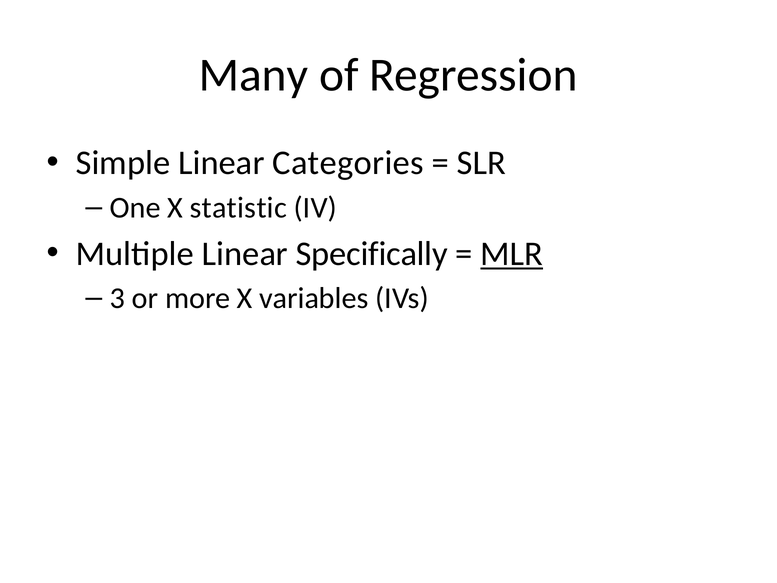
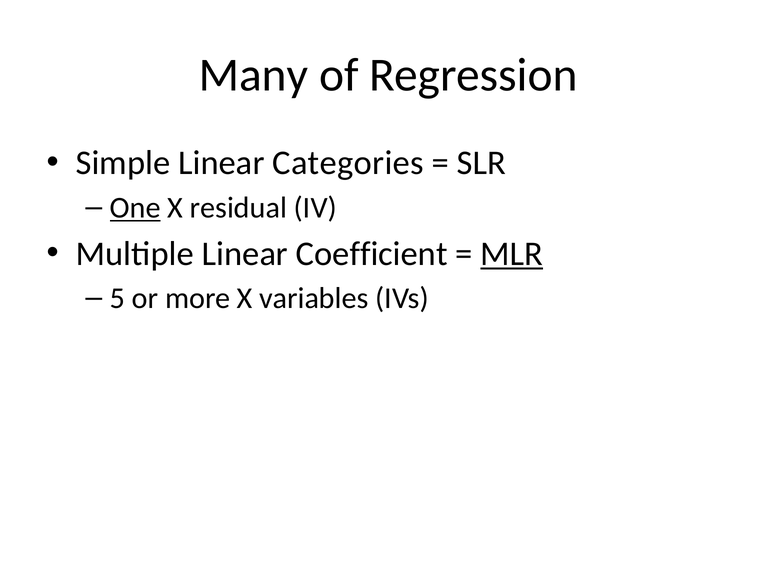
One underline: none -> present (135, 208)
statistic: statistic -> residual (238, 208)
Specifically: Specifically -> Coefficient (372, 254)
3: 3 -> 5 (117, 298)
